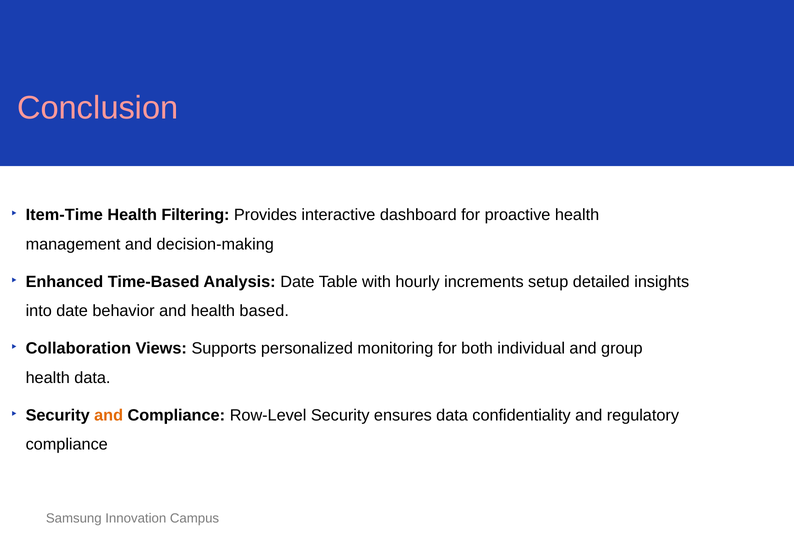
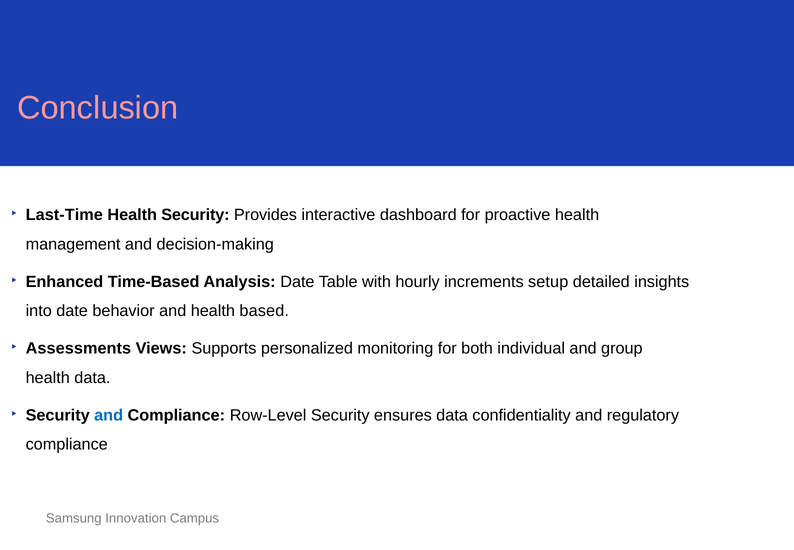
Item-Time: Item-Time -> Last-Time (64, 215)
Health Filtering: Filtering -> Security (195, 215)
Collaboration: Collaboration -> Assessments (78, 348)
and colour: orange -> blue (109, 415)
